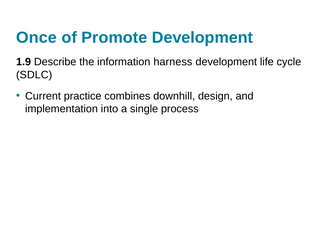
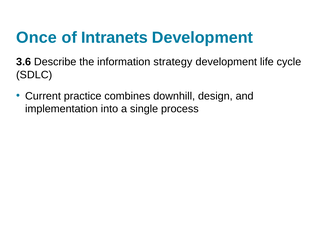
Promote: Promote -> Intranets (115, 38)
1.9: 1.9 -> 3.6 (24, 62)
harness: harness -> strategy (173, 62)
